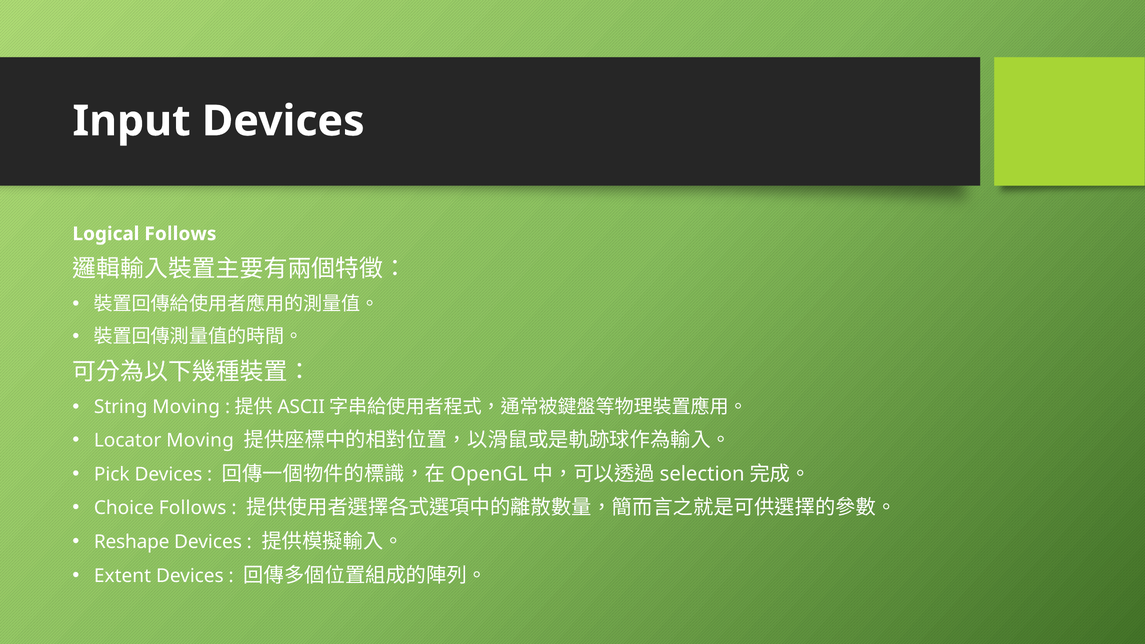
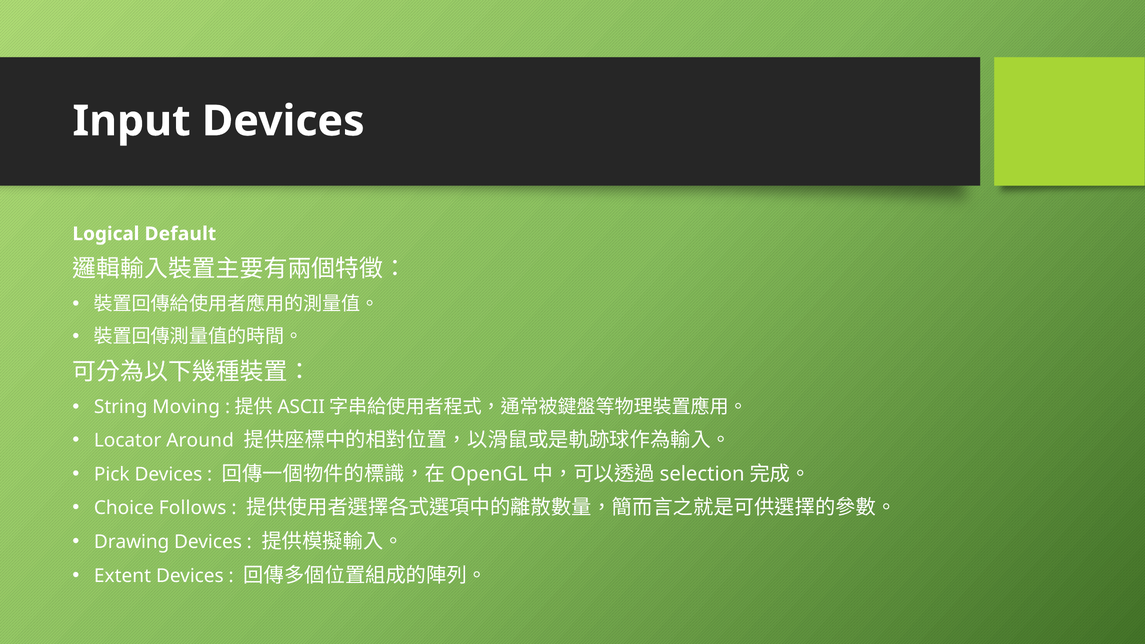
Logical Follows: Follows -> Default (180, 234)
Locator Moving: Moving -> Around (200, 440)
Reshape: Reshape -> Drawing (132, 542)
